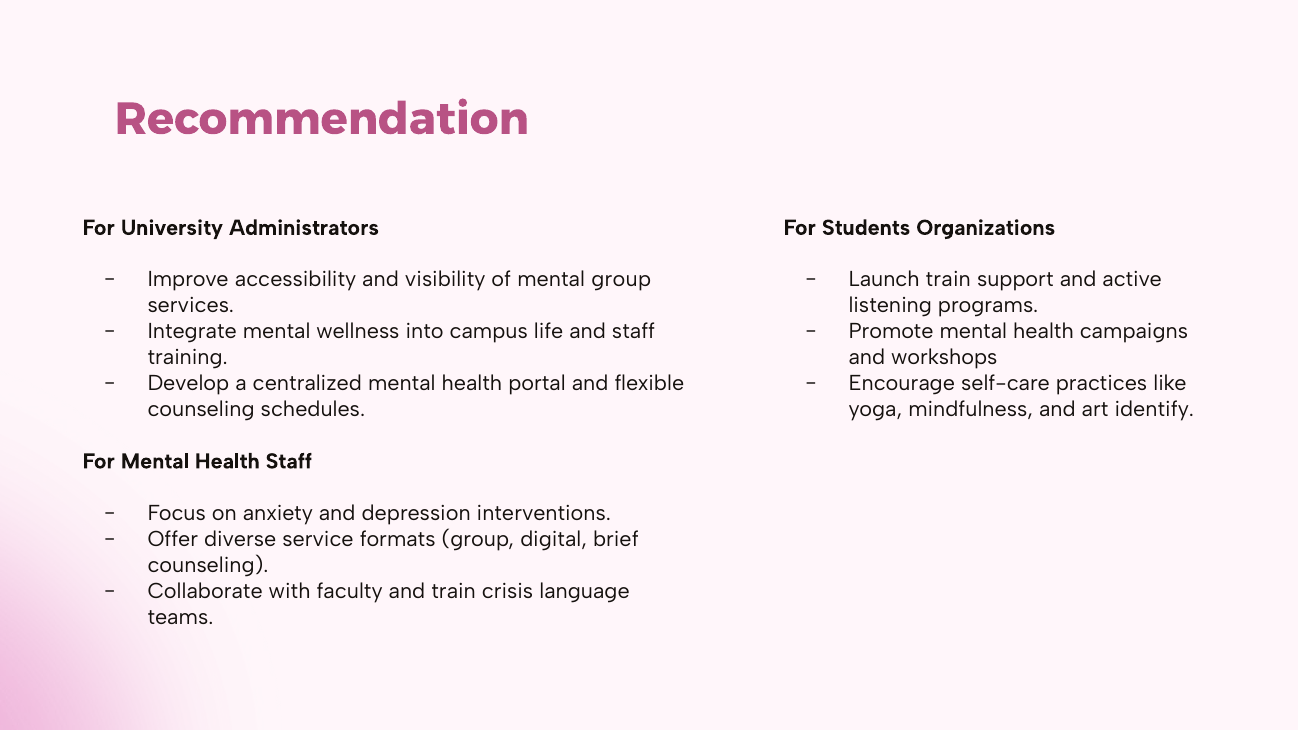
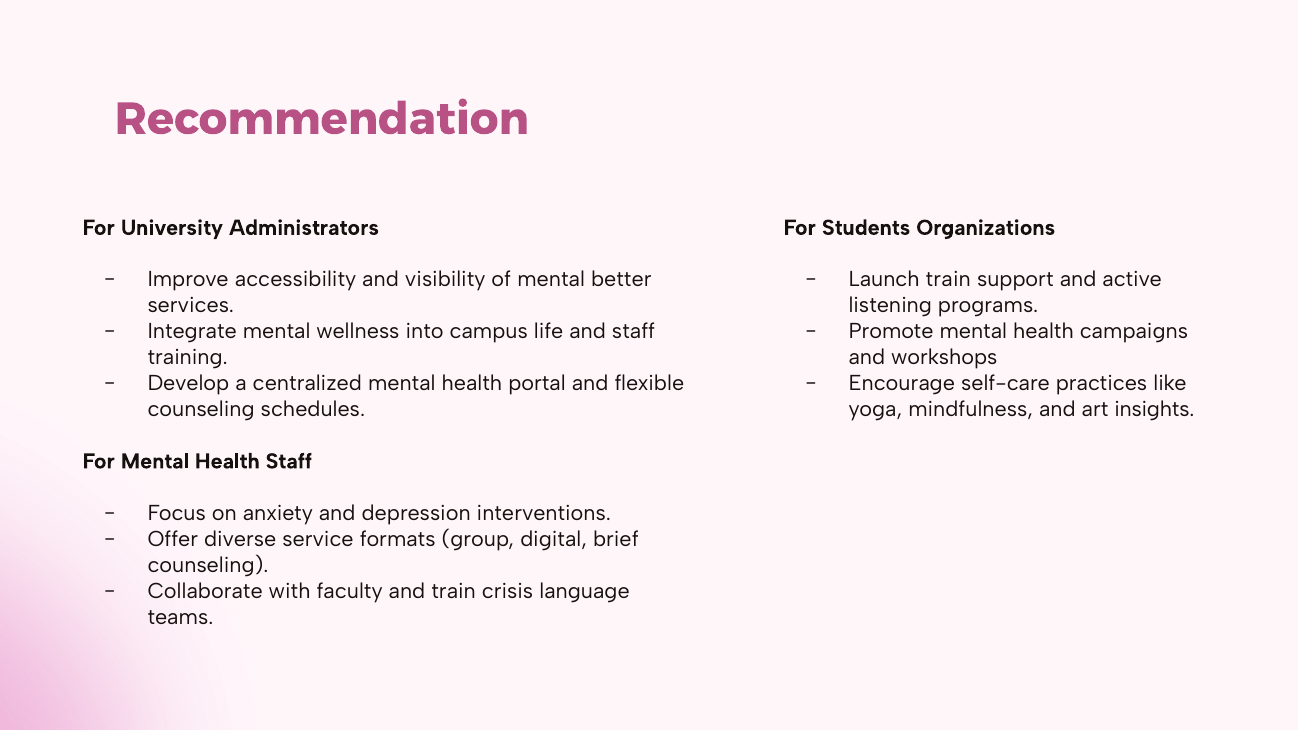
mental group: group -> better (621, 280)
identify: identify -> insights (1154, 409)
